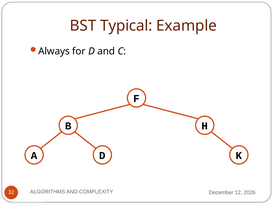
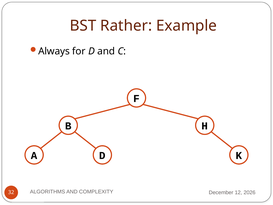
Typical: Typical -> Rather (126, 26)
